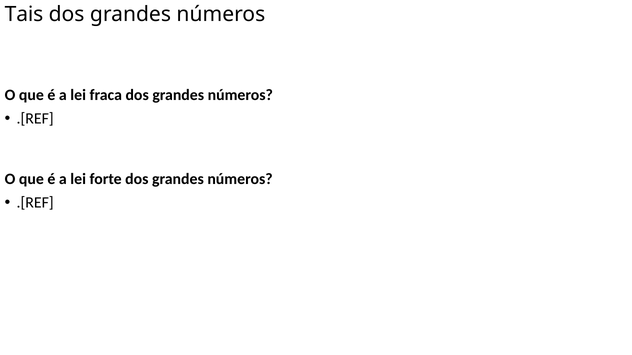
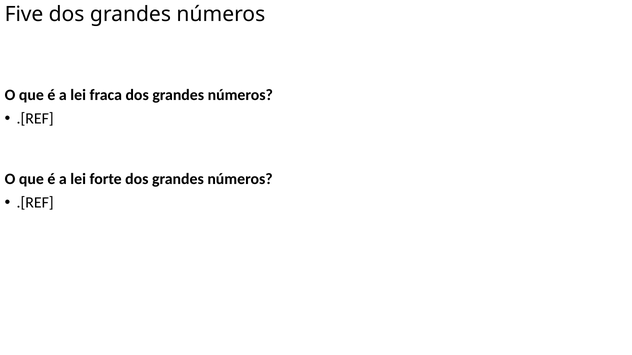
Tais: Tais -> Five (24, 15)
